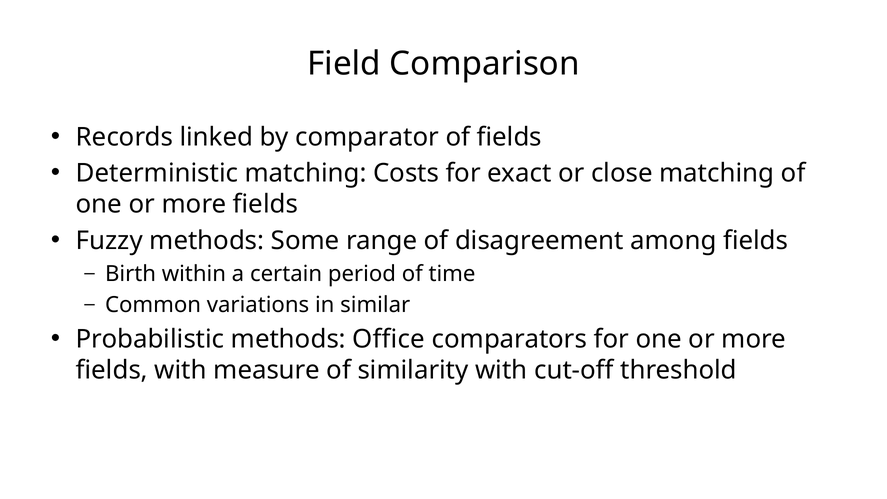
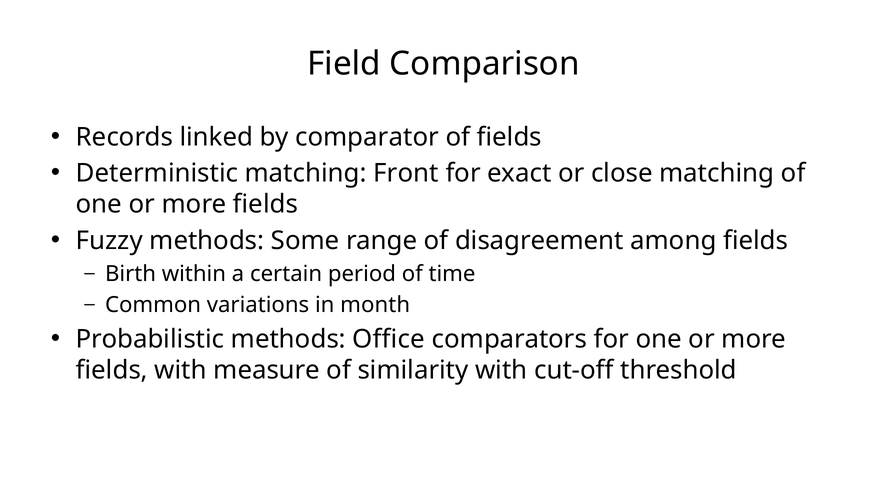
Costs: Costs -> Front (406, 173)
similar: similar -> month (375, 305)
